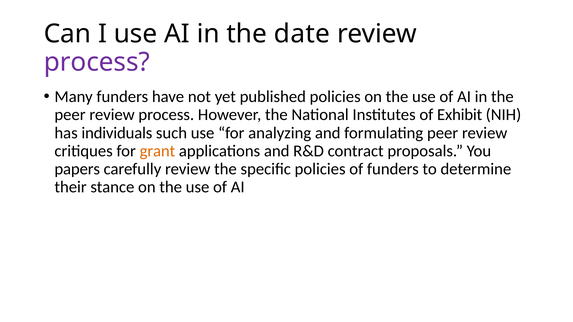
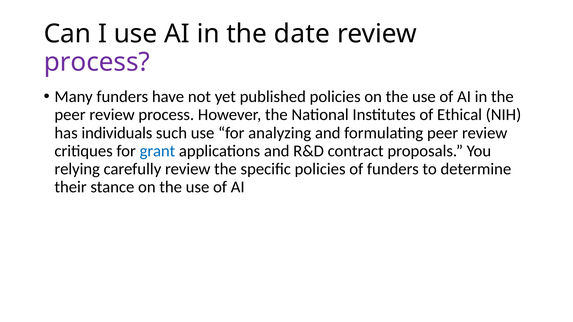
Exhibit: Exhibit -> Ethical (460, 115)
grant colour: orange -> blue (157, 151)
papers: papers -> relying (77, 169)
